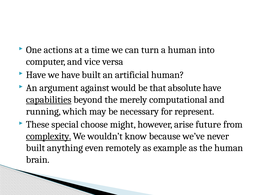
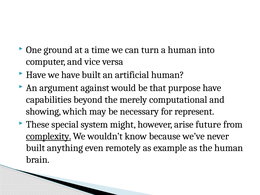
actions: actions -> ground (58, 50)
absolute: absolute -> purpose (184, 88)
capabilities underline: present -> none (49, 100)
running: running -> showing (43, 111)
choose: choose -> system (94, 125)
